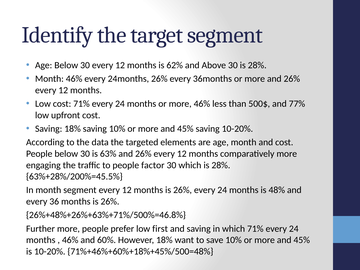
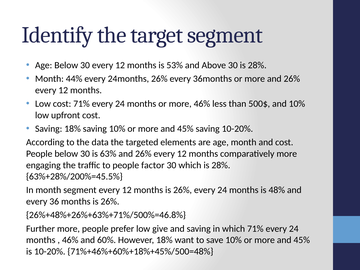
62%: 62% -> 53% (175, 65)
Month 46%: 46% -> 44% (74, 79)
and 77%: 77% -> 10% (297, 104)
first: first -> give (160, 229)
